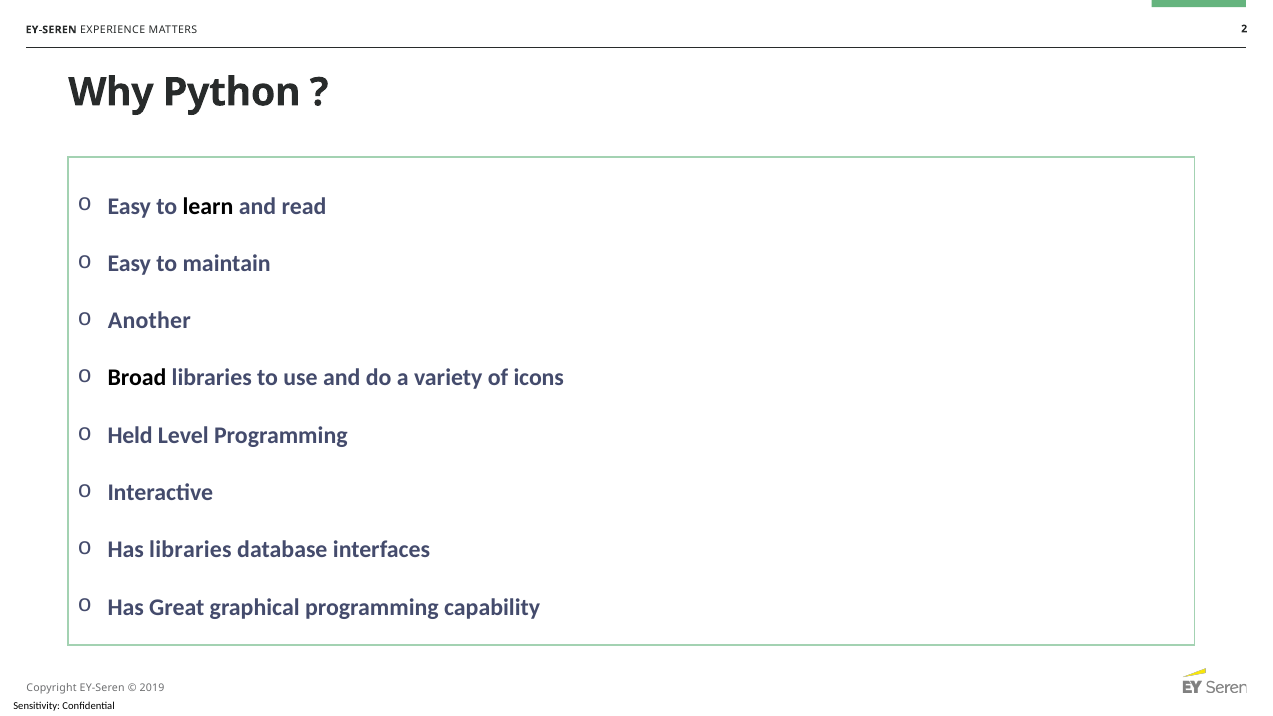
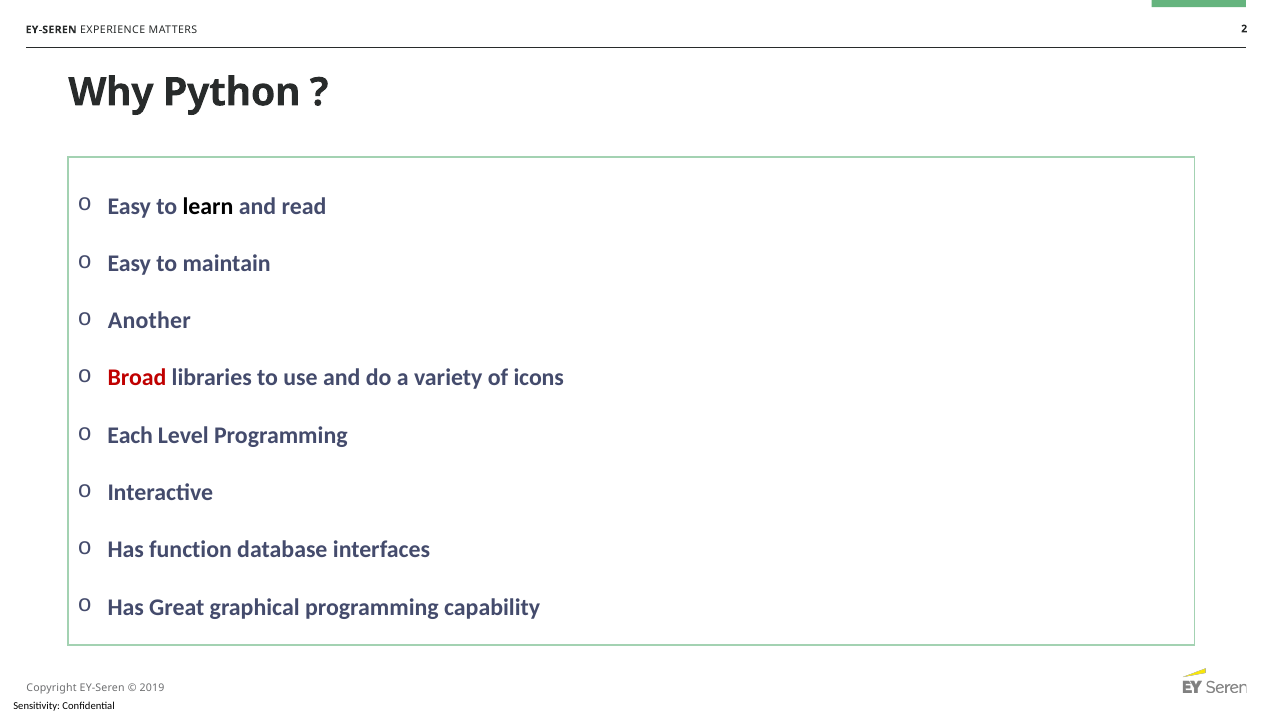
Broad colour: black -> red (137, 378)
Held: Held -> Each (130, 435)
Has libraries: libraries -> function (191, 550)
